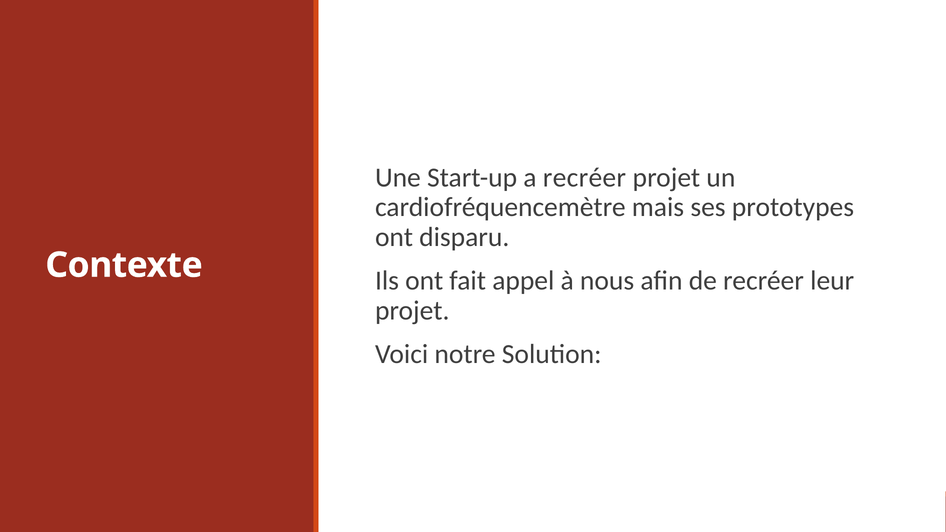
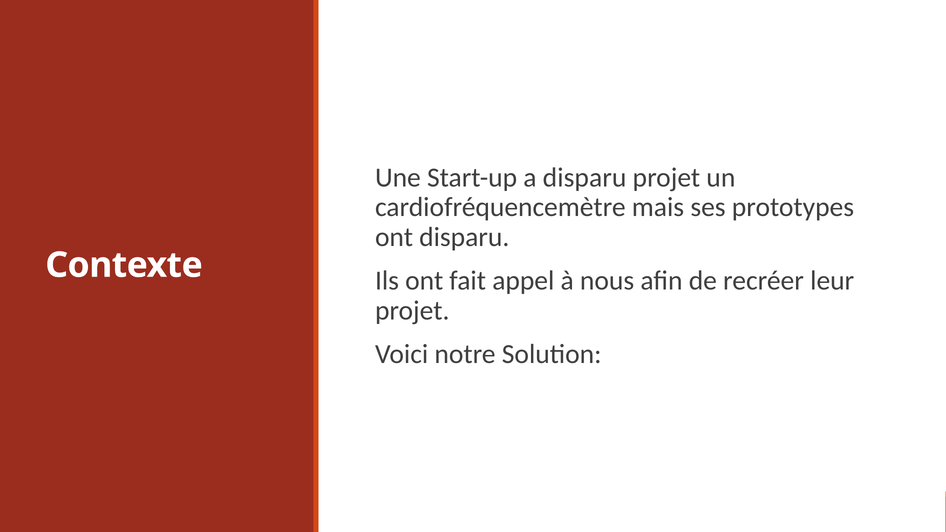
a recréer: recréer -> disparu (585, 178)
